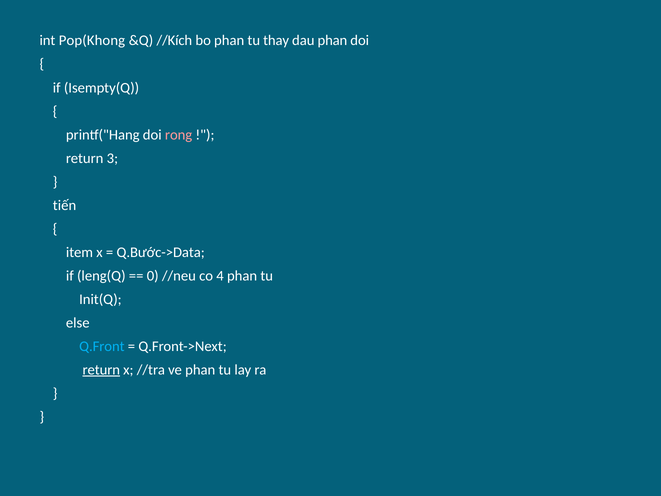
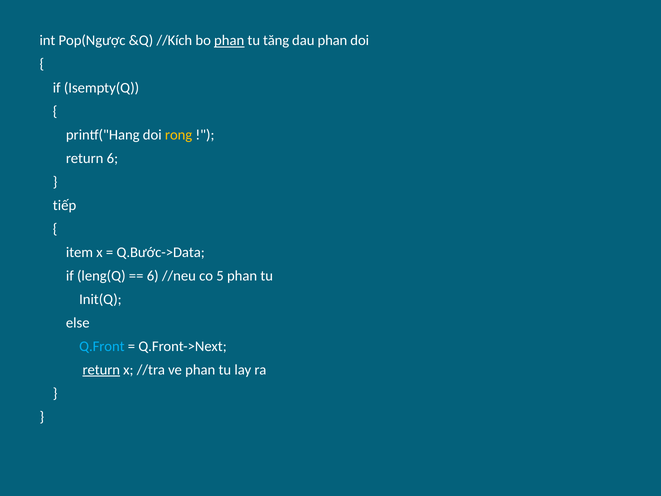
Pop(Khong: Pop(Khong -> Pop(Ngược (92, 41)
phan underline: none -> present (229, 41)
thay: thay -> tăng (276, 41)
rong colour: pink -> yellow (179, 135)
return 3: 3 -> 6 (112, 158)
tiến: tiến -> tiếp (65, 205)
0: 0 -> 6 (153, 276)
4: 4 -> 5 (220, 276)
